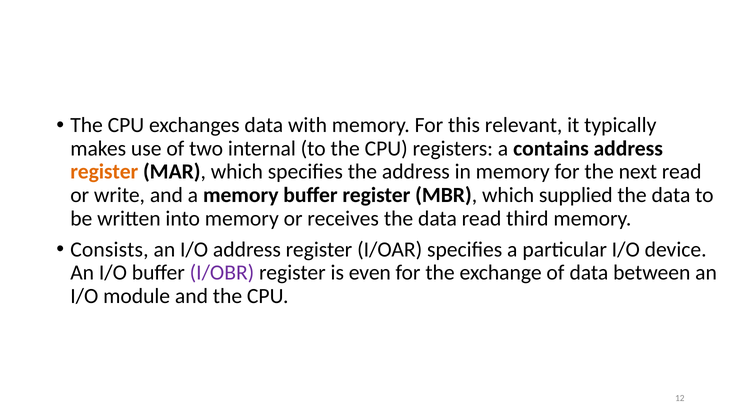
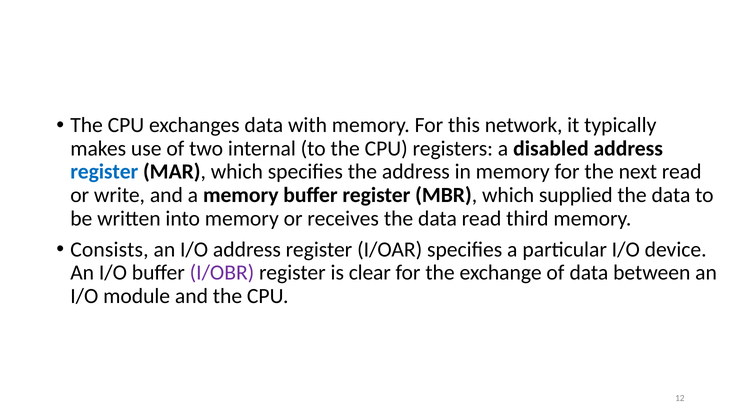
relevant: relevant -> network (524, 125)
contains: contains -> disabled (551, 148)
register colour: orange -> blue (104, 172)
even: even -> clear (370, 273)
